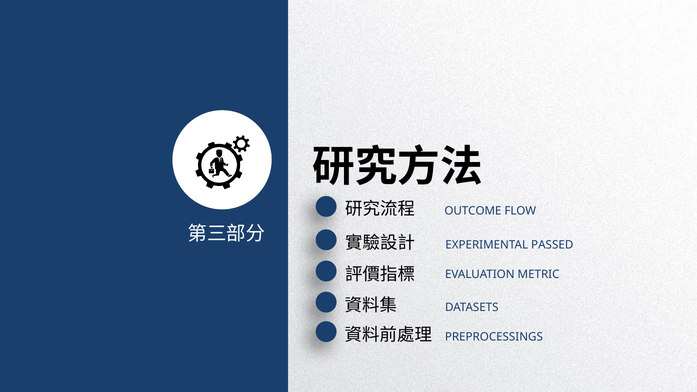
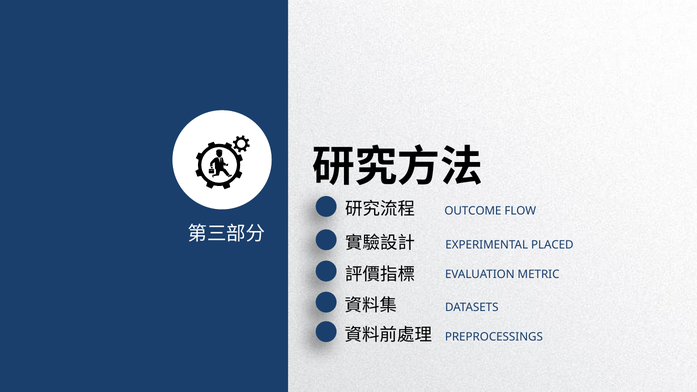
PASSED: PASSED -> PLACED (552, 245)
